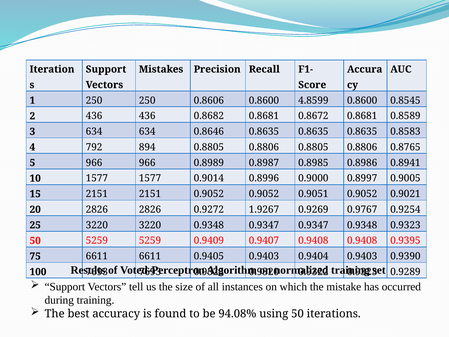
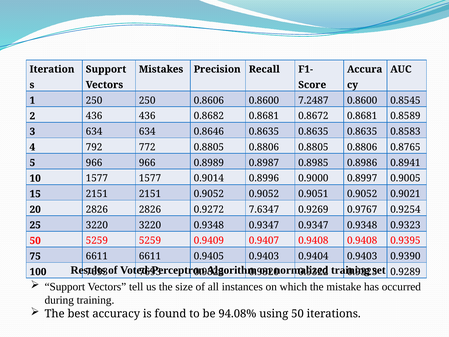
4.8599: 4.8599 -> 7.2487 (313, 100)
894: 894 -> 772 (147, 147)
1.9267: 1.9267 -> 7.6347 (264, 209)
